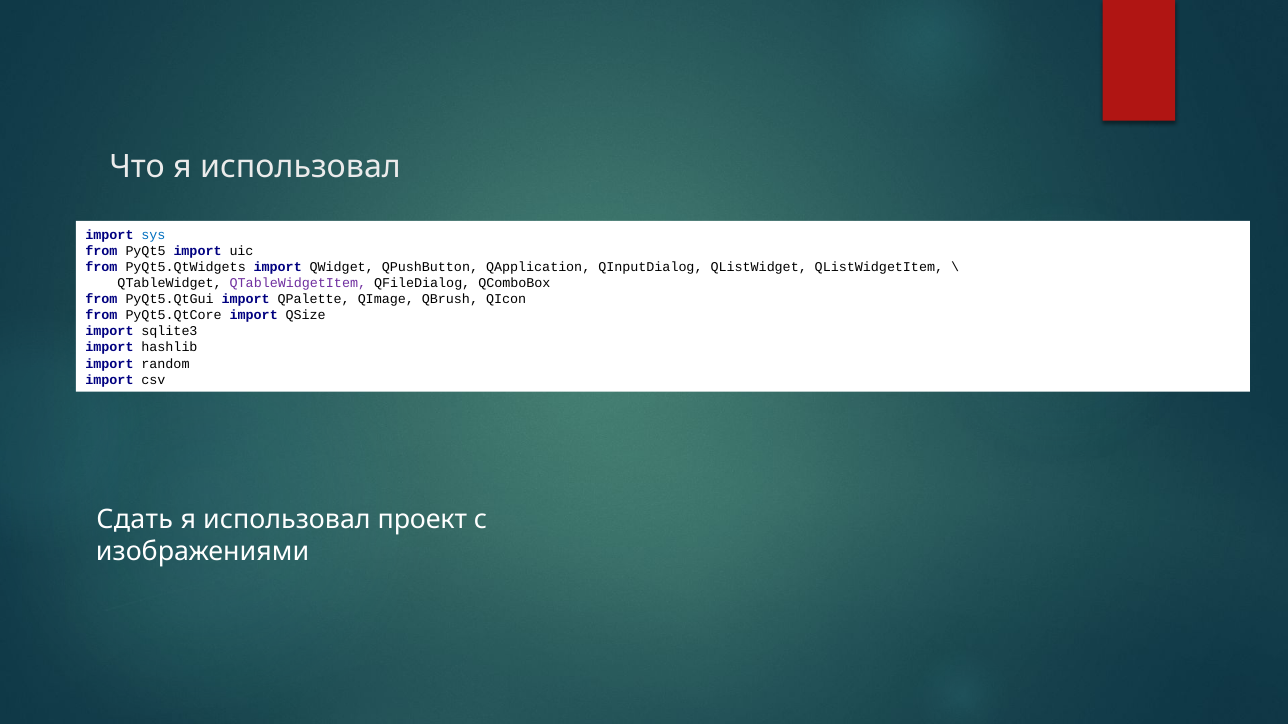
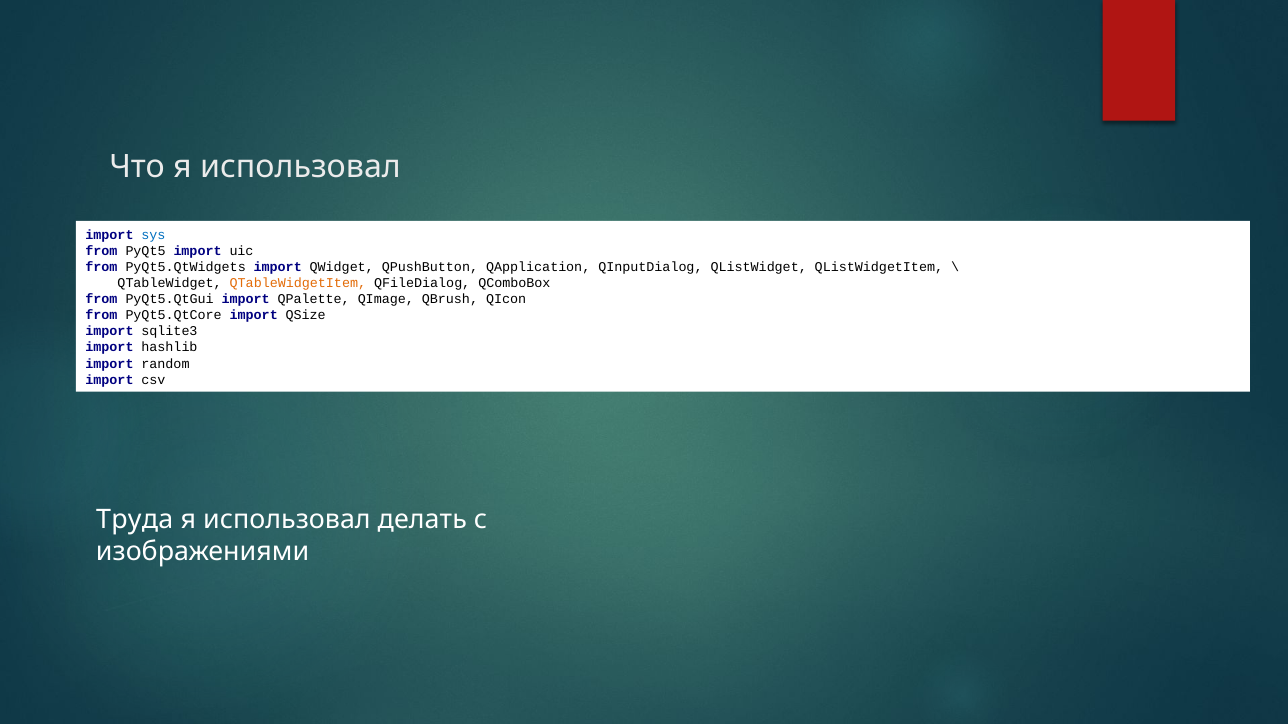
QTableWidgetItem colour: purple -> orange (298, 283)
Сдать: Сдать -> Труда (135, 520)
проект: проект -> делать (422, 520)
